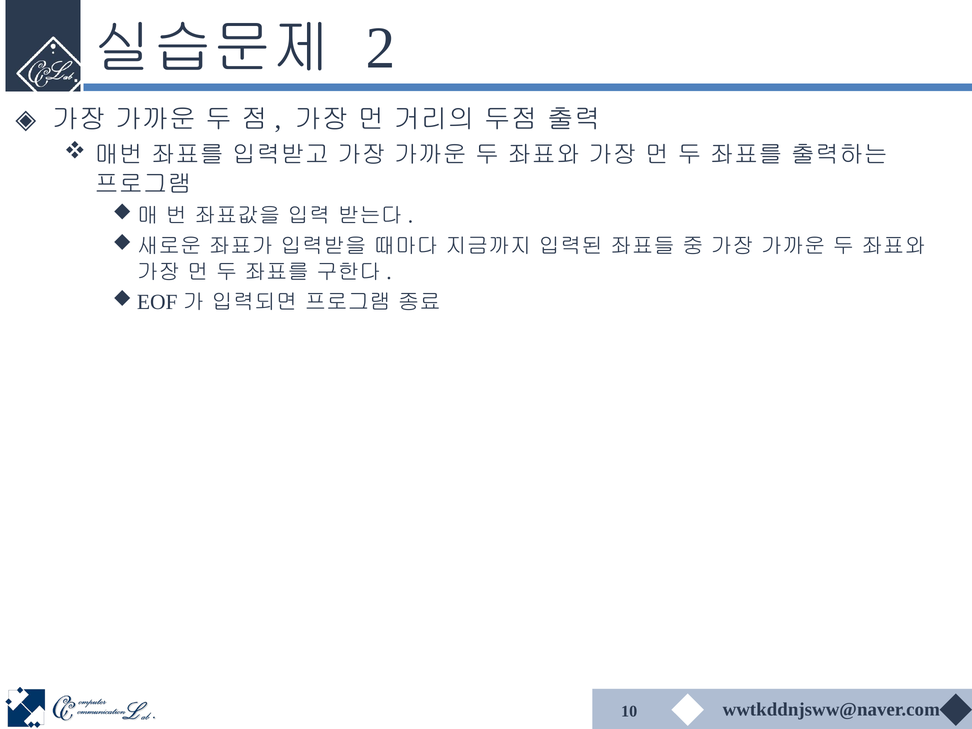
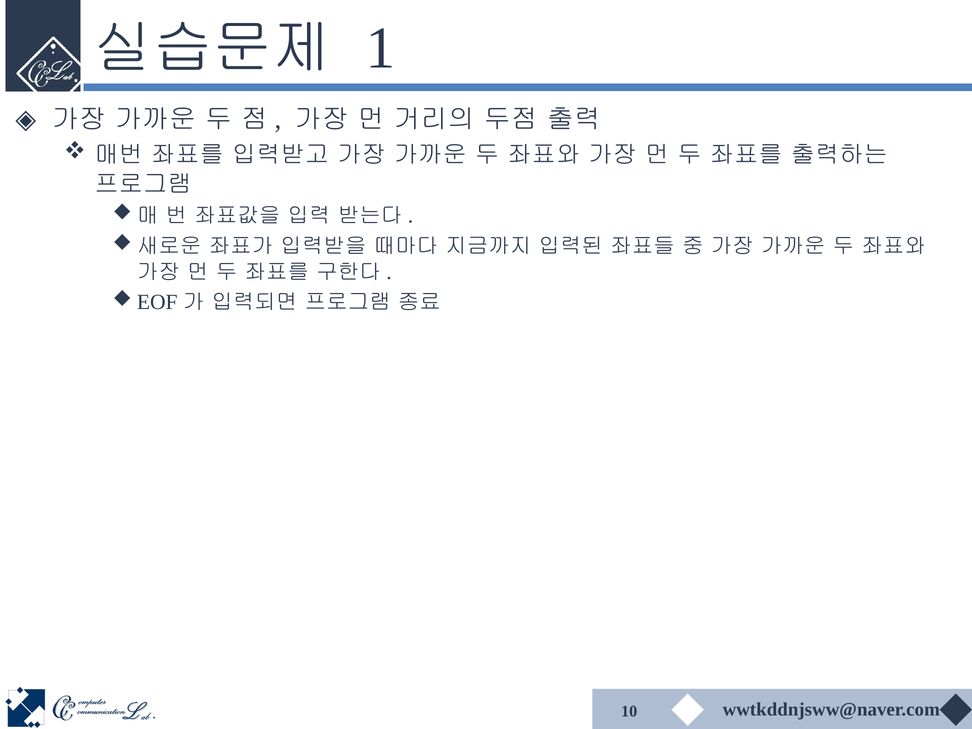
2: 2 -> 1 (380, 48)
